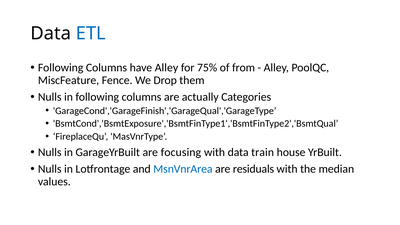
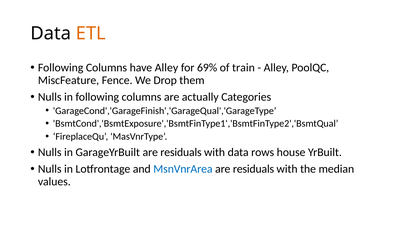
ETL colour: blue -> orange (91, 34)
75%: 75% -> 69% (207, 68)
from: from -> train (243, 68)
GarageYrBuilt are focusing: focusing -> residuals (181, 152)
train: train -> rows (263, 152)
